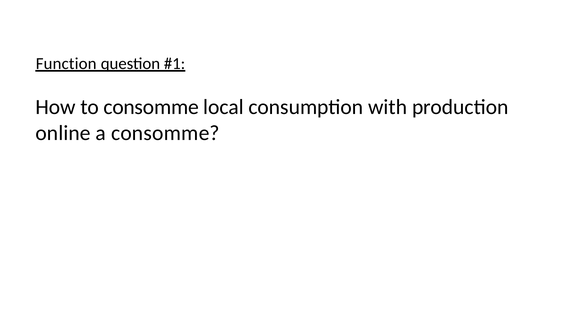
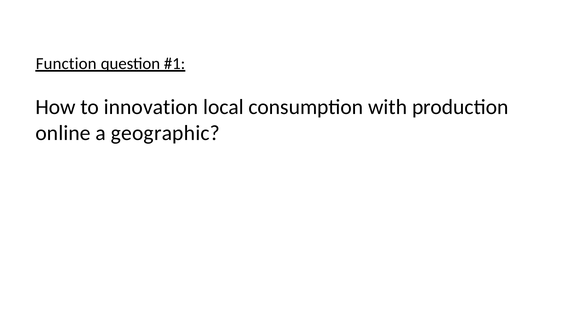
to consomme: consomme -> innovation (151, 107)
a consomme: consomme -> geographic (165, 133)
